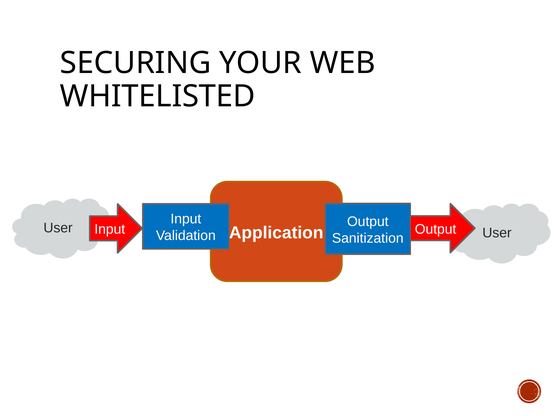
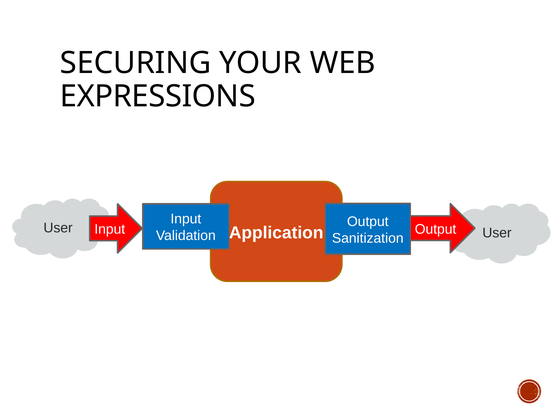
WHITELISTED: WHITELISTED -> EXPRESSIONS (158, 96)
